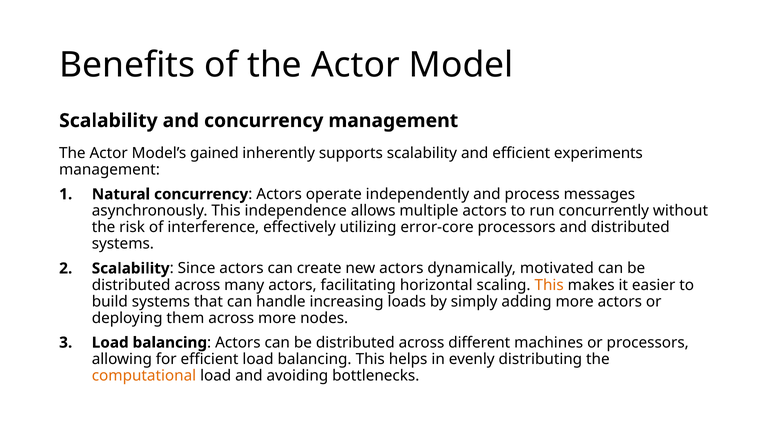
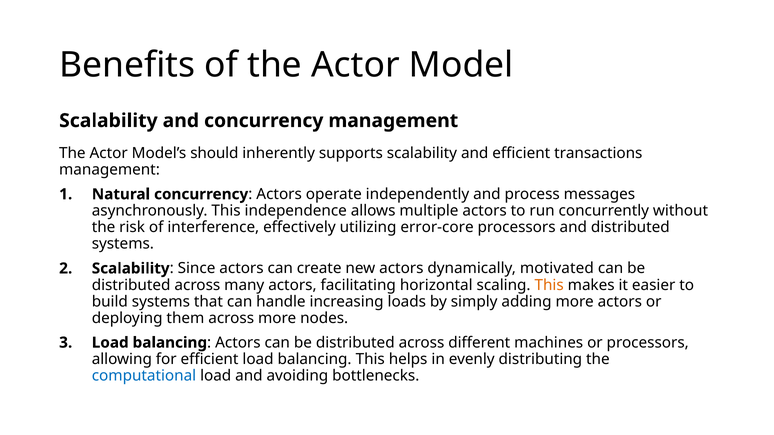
gained: gained -> should (214, 153)
experiments: experiments -> transactions (598, 153)
computational colour: orange -> blue (144, 376)
